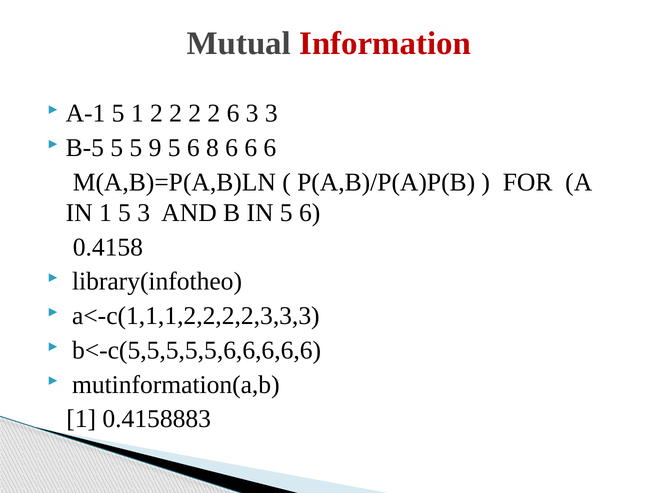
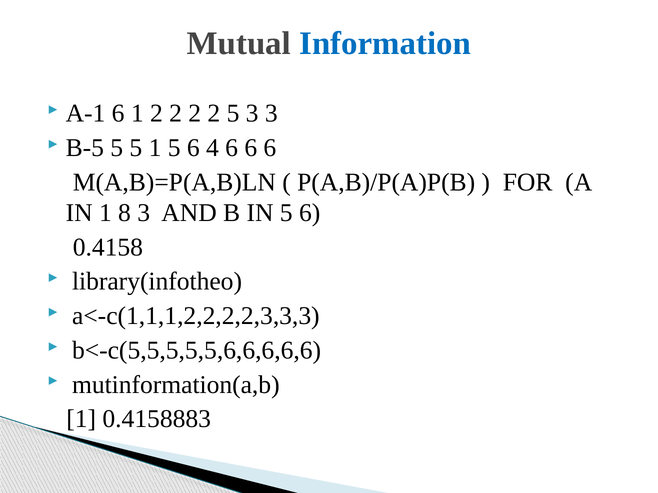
Information colour: red -> blue (385, 43)
A-1 5: 5 -> 6 (118, 114)
2 6: 6 -> 5 (233, 114)
5 9: 9 -> 1 (155, 148)
8: 8 -> 4 (212, 148)
1 5: 5 -> 8 (125, 213)
